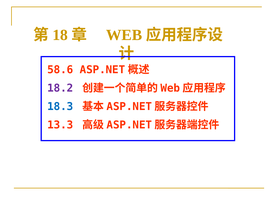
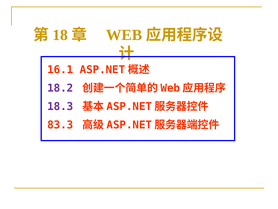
58.6: 58.6 -> 16.1 (60, 69)
18.3 colour: blue -> purple (60, 106)
13.3: 13.3 -> 83.3 (60, 125)
